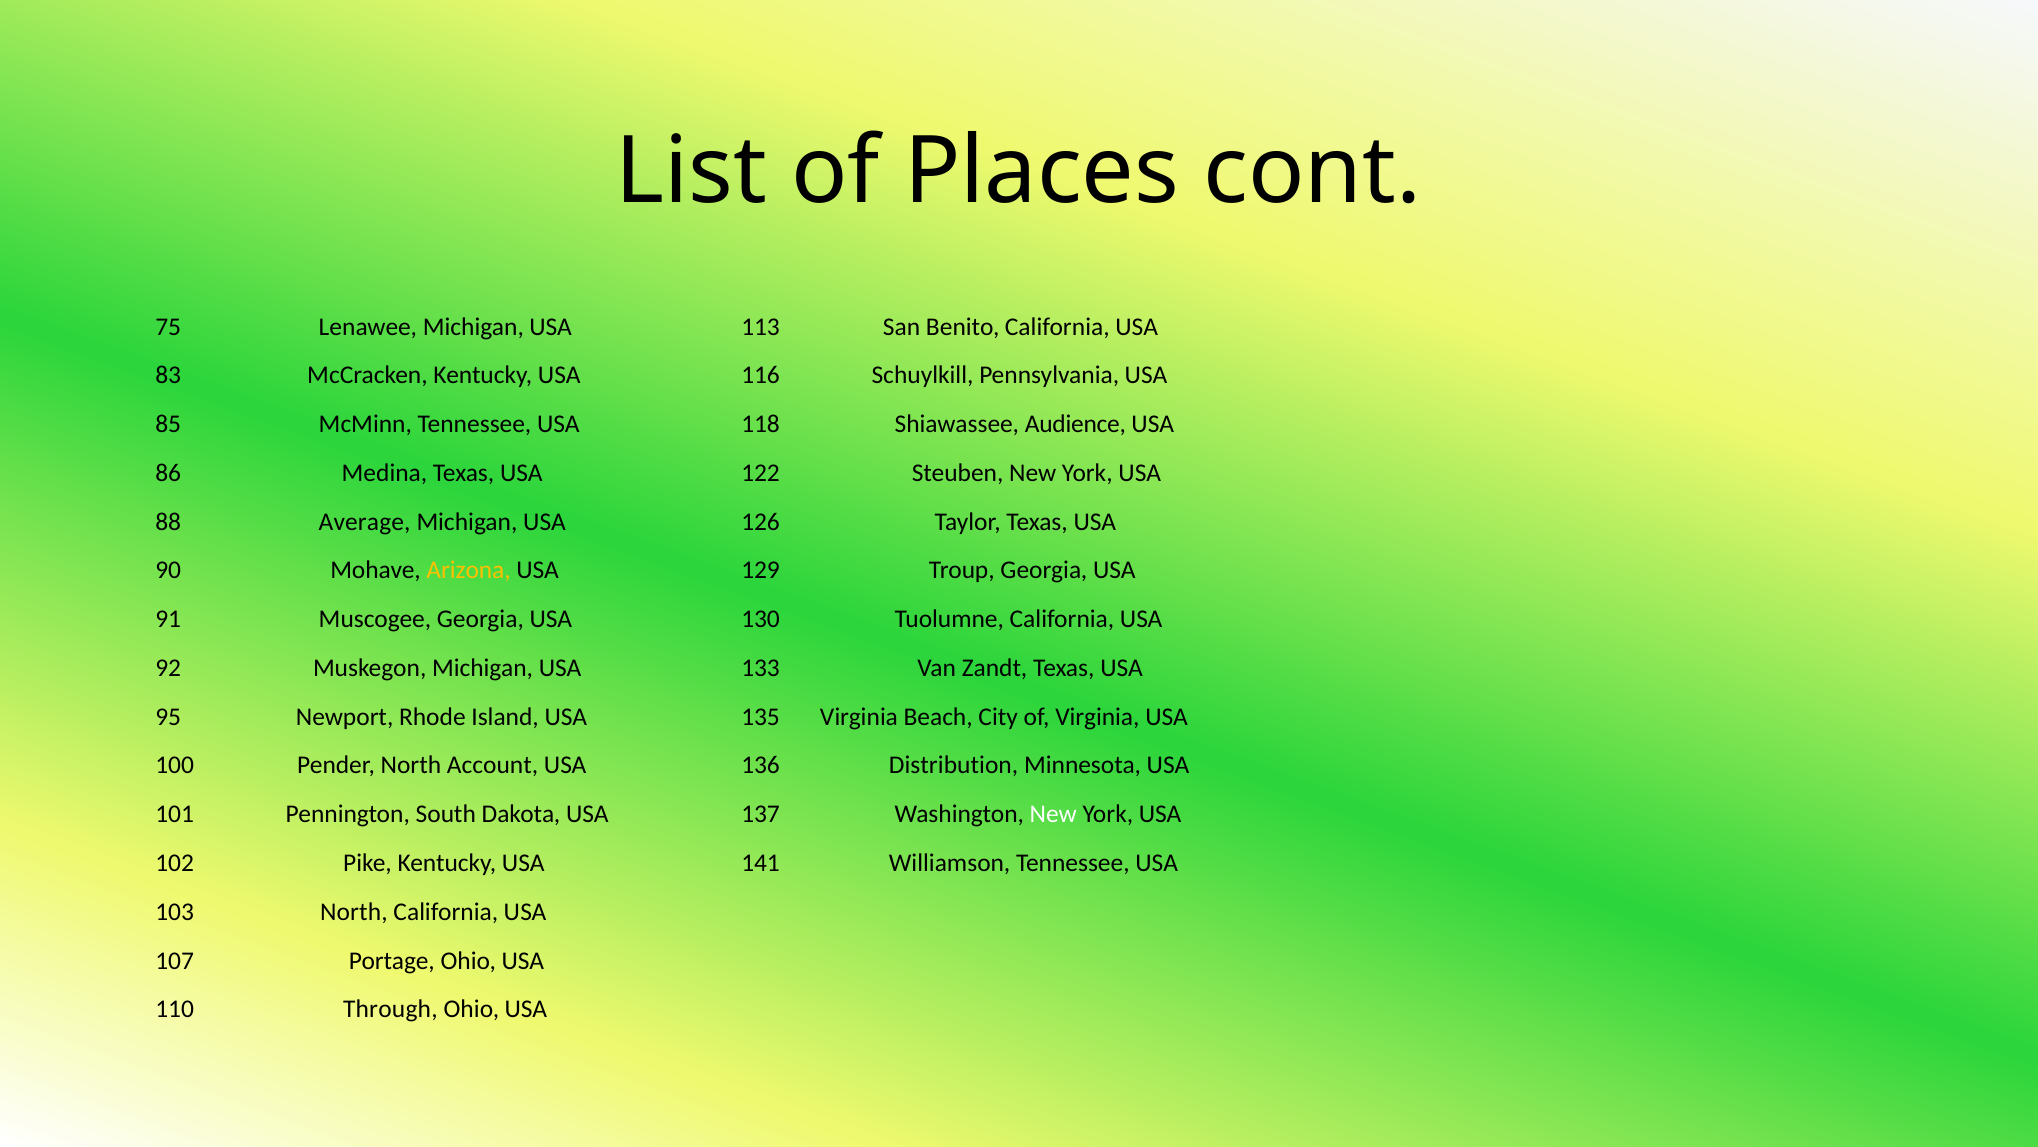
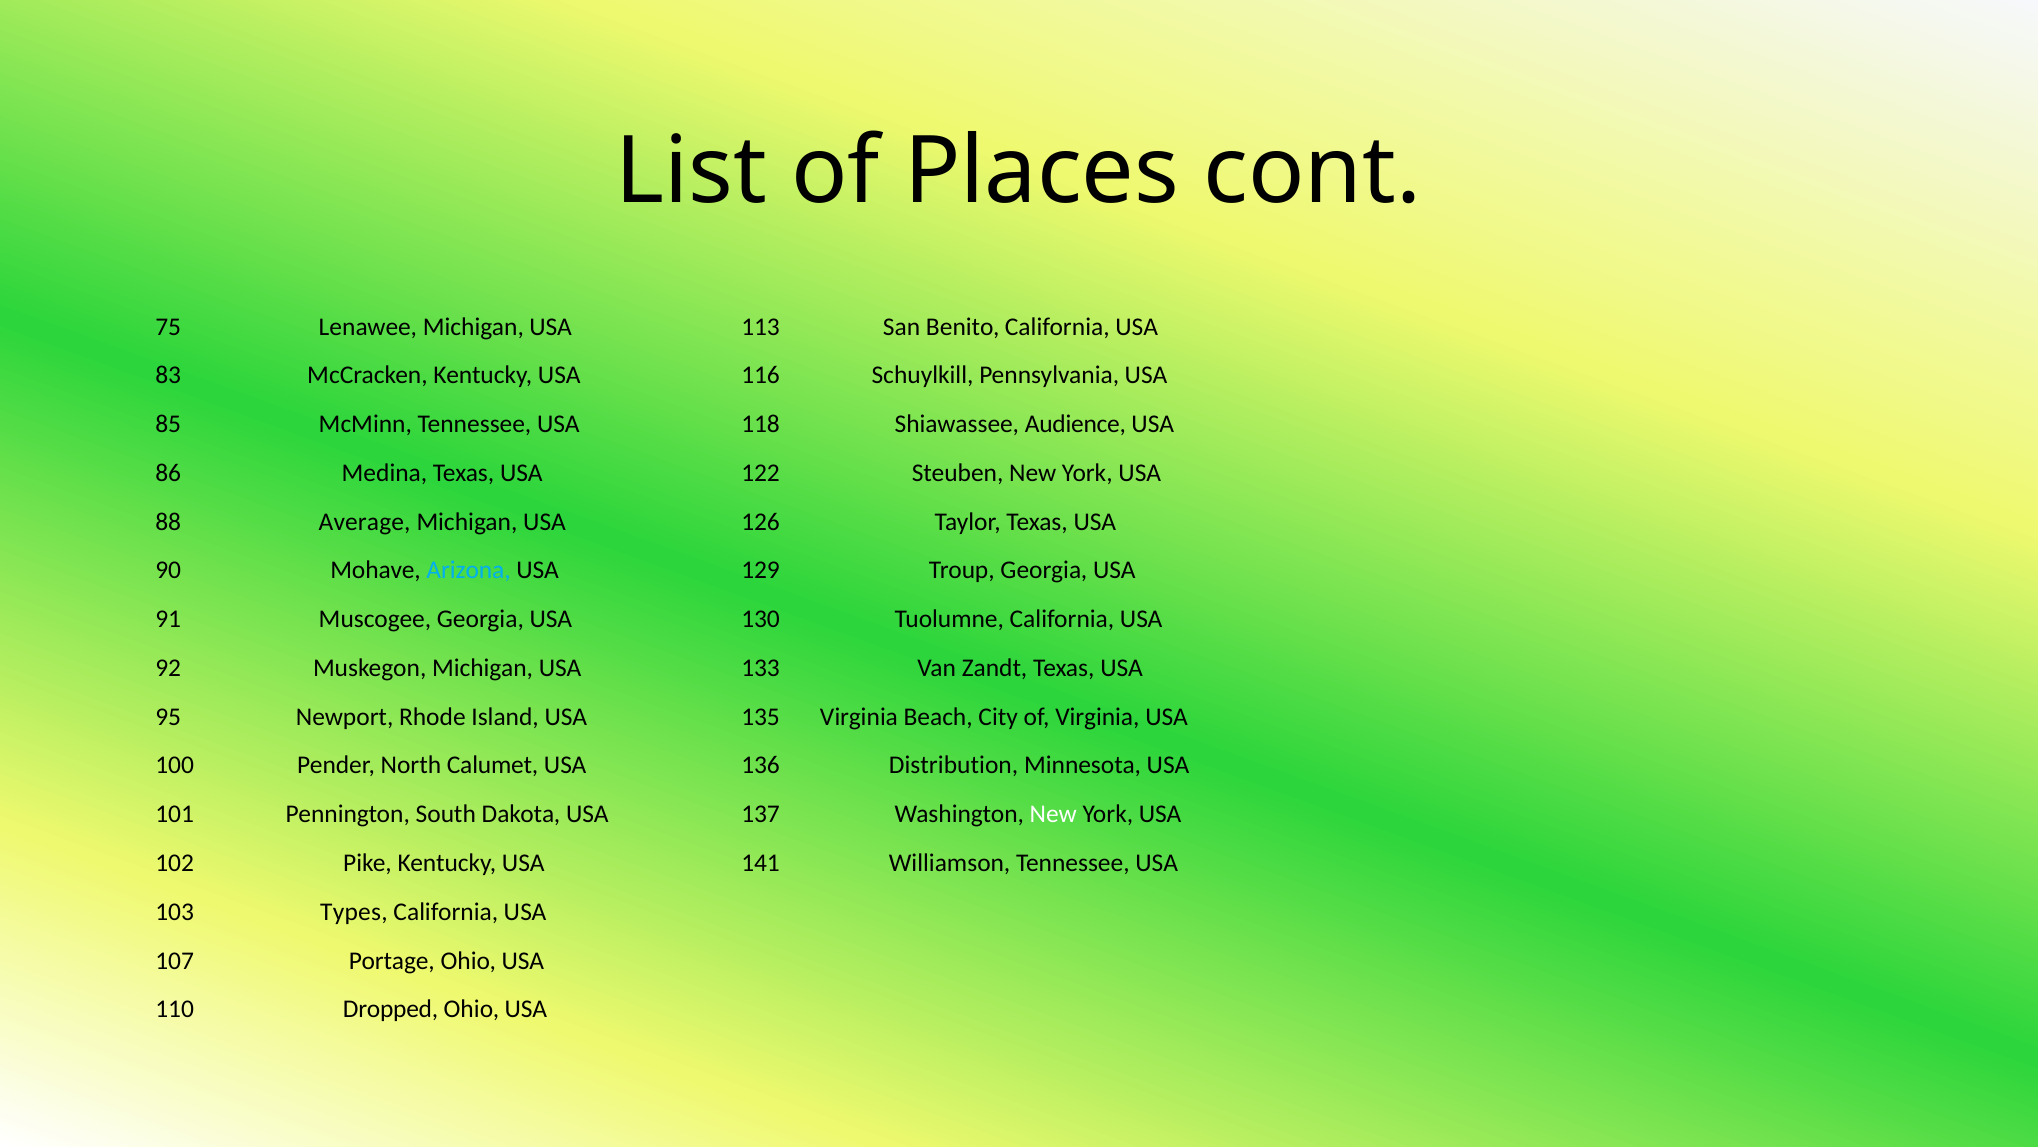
Arizona colour: yellow -> light blue (469, 570)
Account: Account -> Calumet (493, 765)
103 North: North -> Types (354, 911)
Through: Through -> Dropped (391, 1009)
